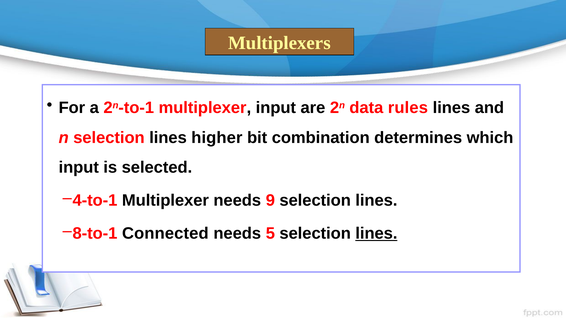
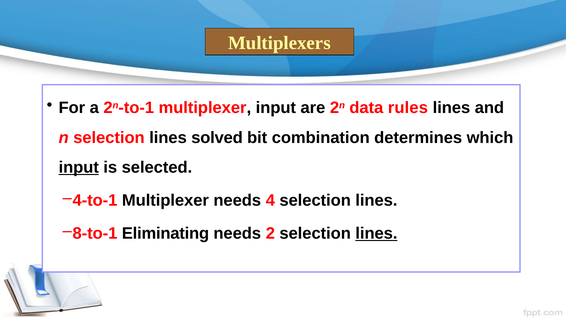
higher: higher -> solved (217, 138)
input underline: none -> present (79, 167)
9: 9 -> 4 (270, 200)
Connected: Connected -> Eliminating (166, 234)
5: 5 -> 2 (270, 234)
